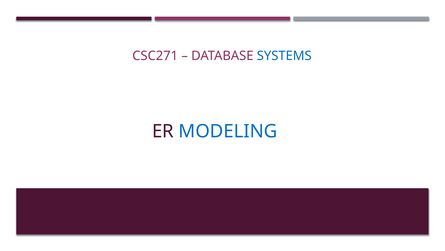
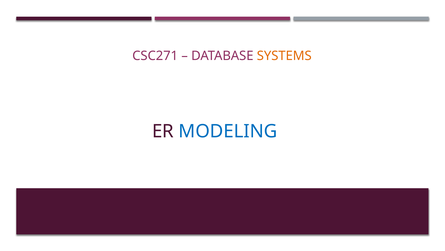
SYSTEMS colour: blue -> orange (284, 56)
